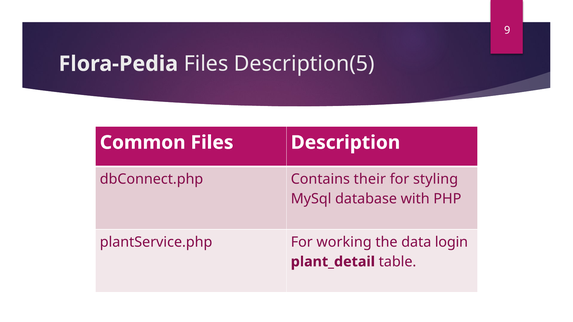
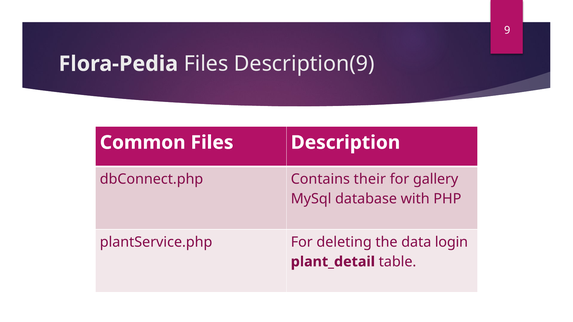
Description(5: Description(5 -> Description(9 (304, 64)
styling: styling -> gallery (436, 179)
working: working -> deleting (344, 242)
